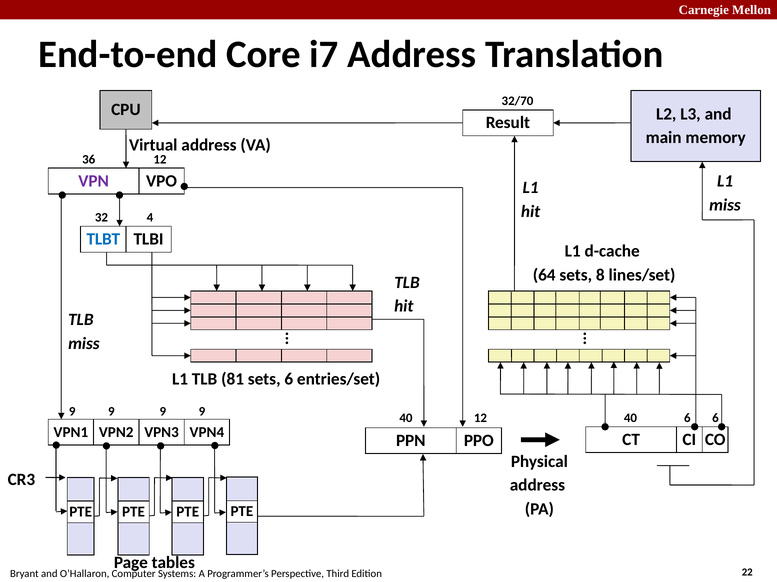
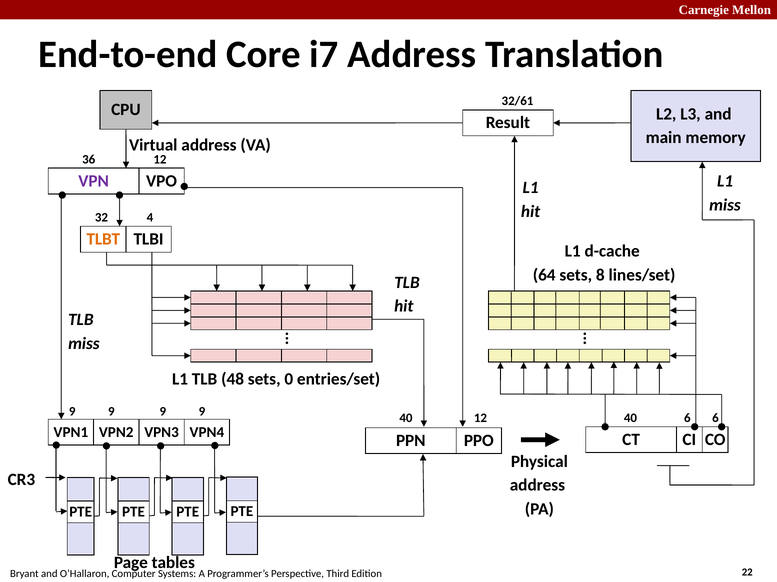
32/70: 32/70 -> 32/61 (518, 101)
TLBT colour: blue -> orange (103, 239)
81: 81 -> 48 (233, 379)
sets 6: 6 -> 0 (289, 379)
